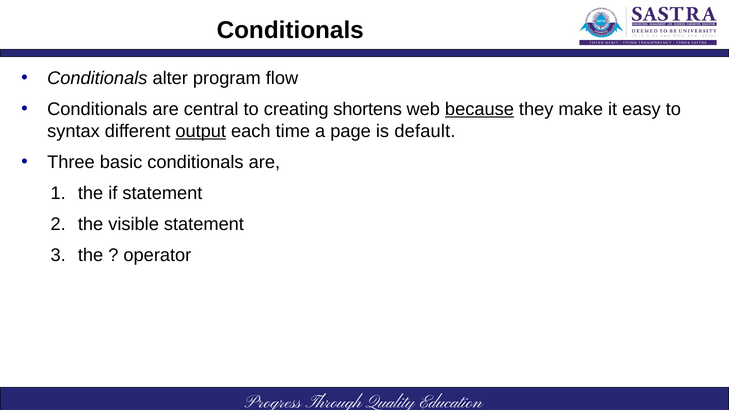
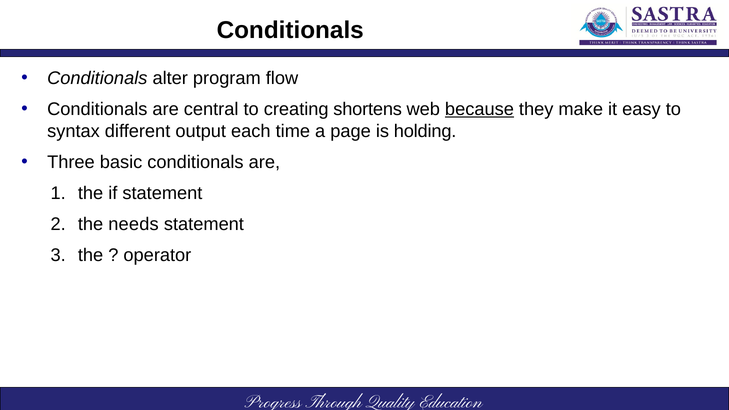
output underline: present -> none (201, 131)
default: default -> holding (425, 131)
visible: visible -> needs (134, 224)
